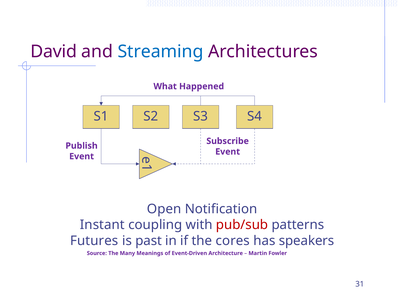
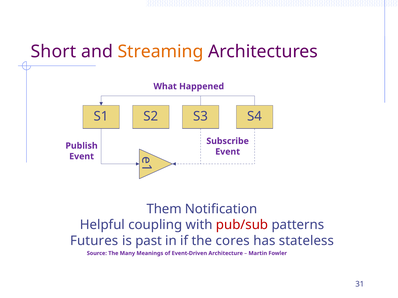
David: David -> Short (53, 52)
Streaming colour: blue -> orange (161, 52)
Open: Open -> Them (164, 209)
Instant: Instant -> Helpful (102, 225)
speakers: speakers -> stateless (306, 241)
